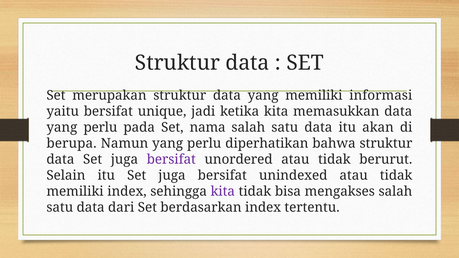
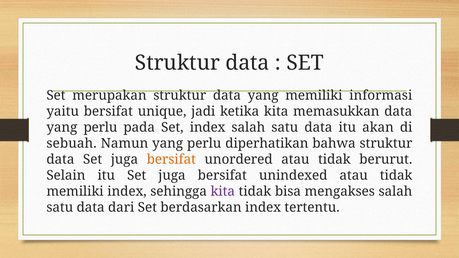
Set nama: nama -> index (208, 127)
berupa: berupa -> sebuah (72, 143)
bersifat colour: purple -> orange (171, 159)
